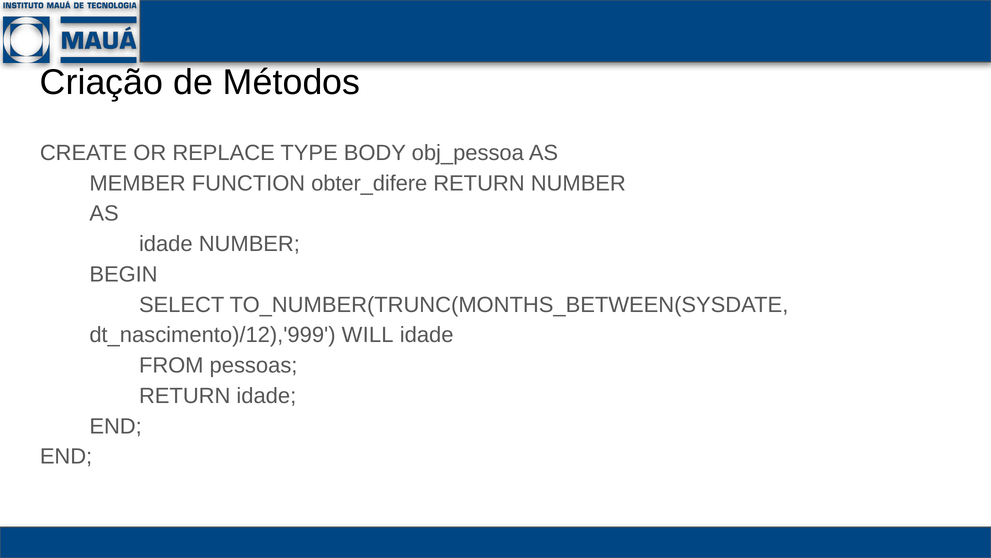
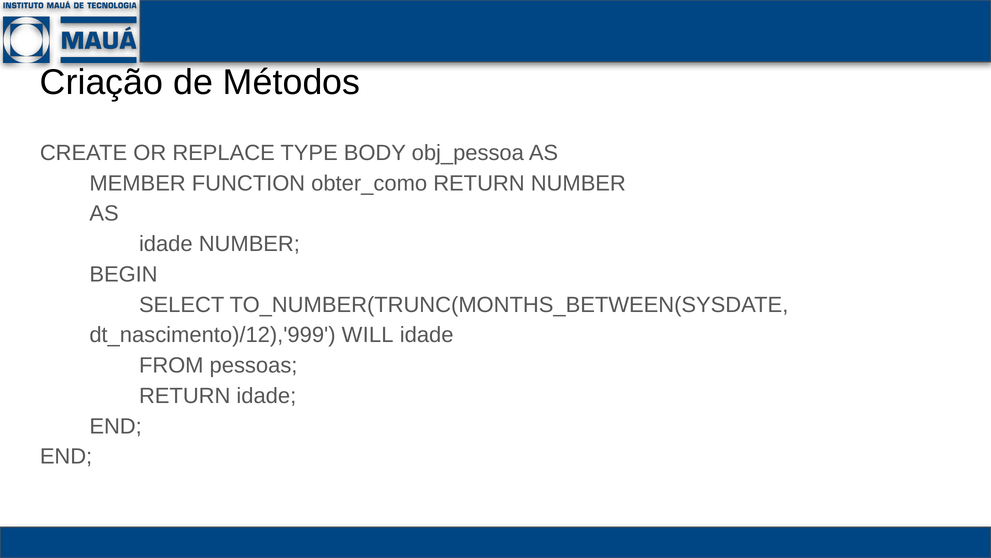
obter_difere: obter_difere -> obter_como (369, 183)
